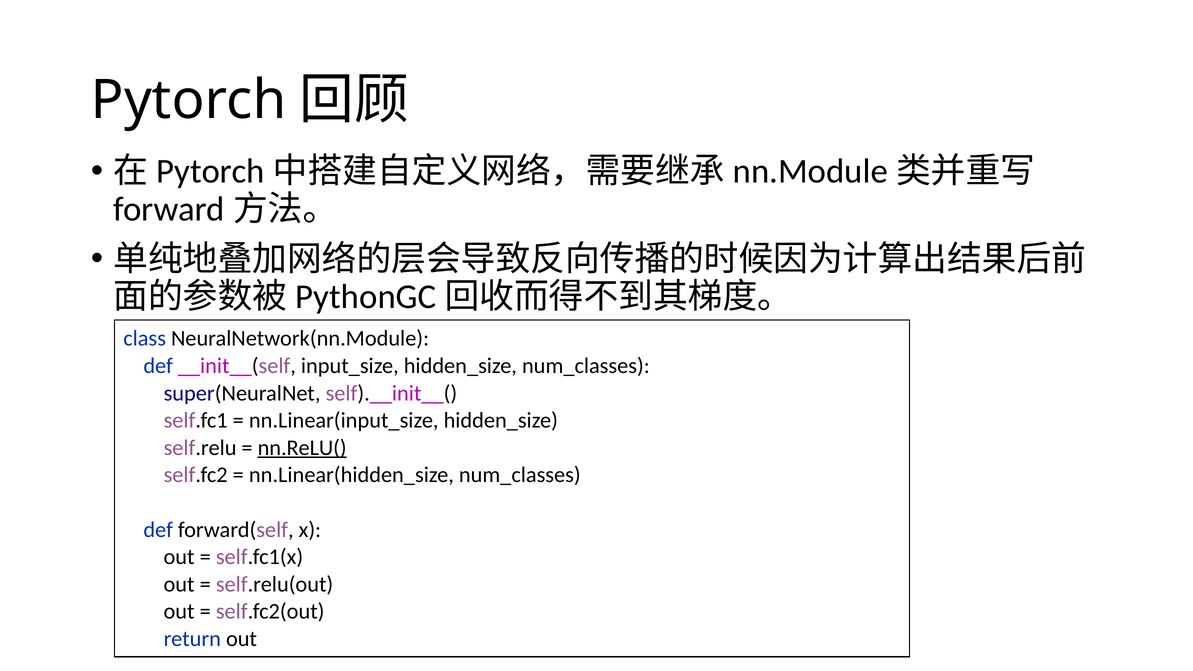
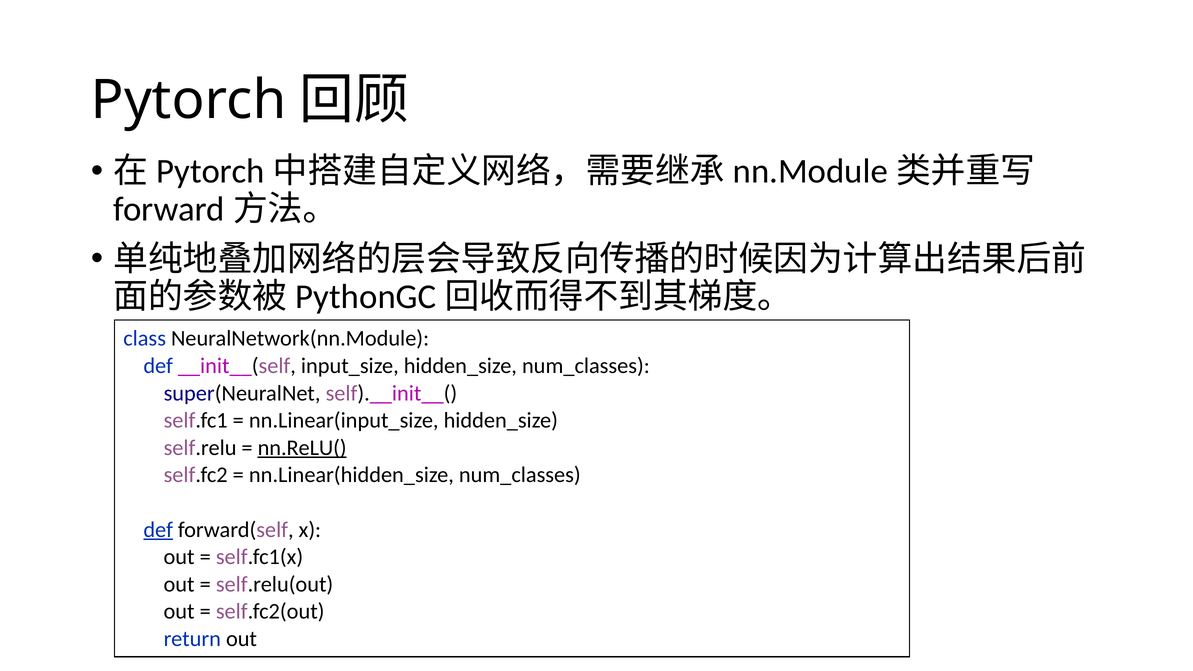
def underline: none -> present (158, 530)
